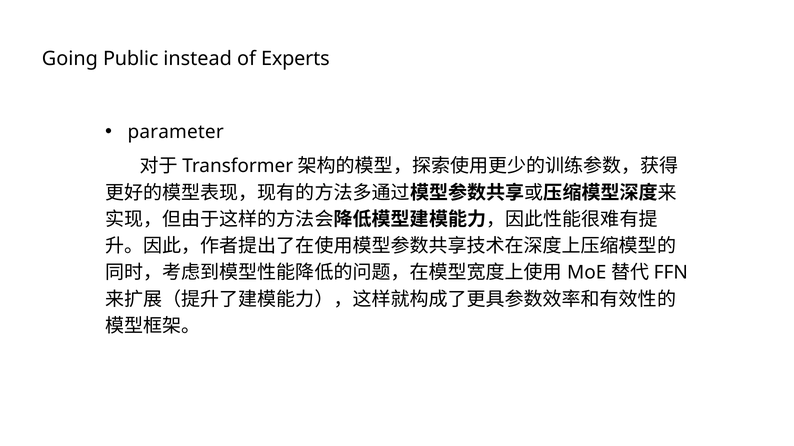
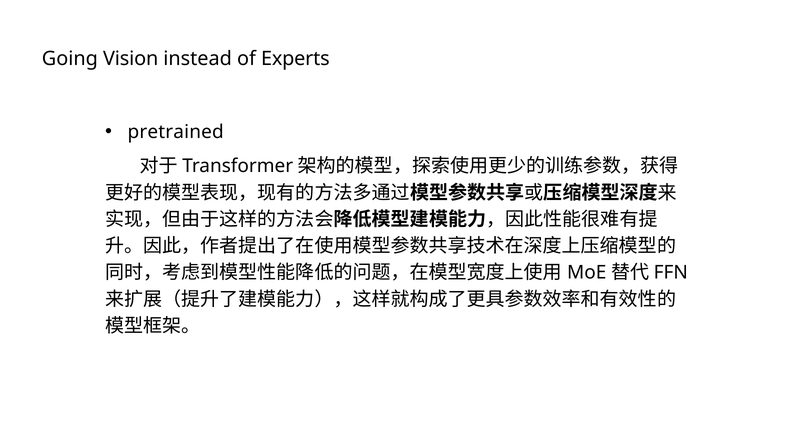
Public: Public -> Vision (131, 59)
parameter: parameter -> pretrained (176, 132)
